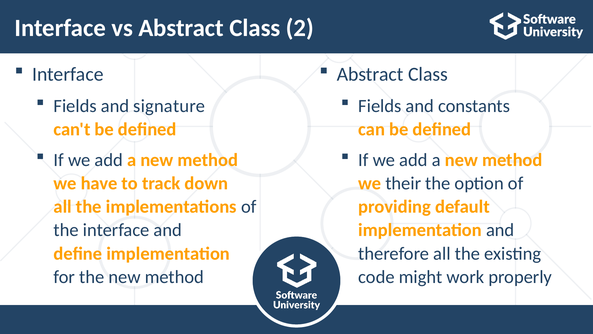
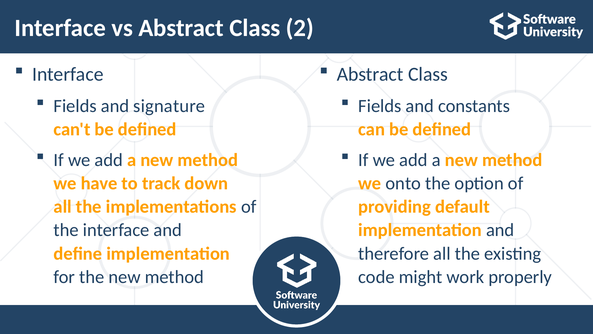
their: their -> onto (403, 183)
